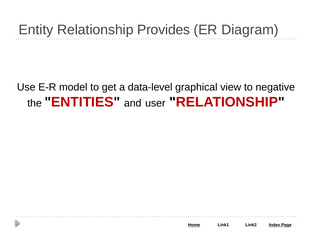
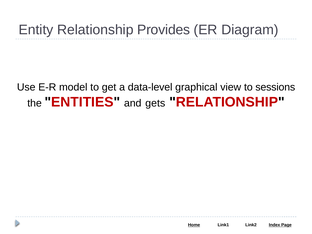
negative: negative -> sessions (275, 87)
user: user -> gets (155, 103)
